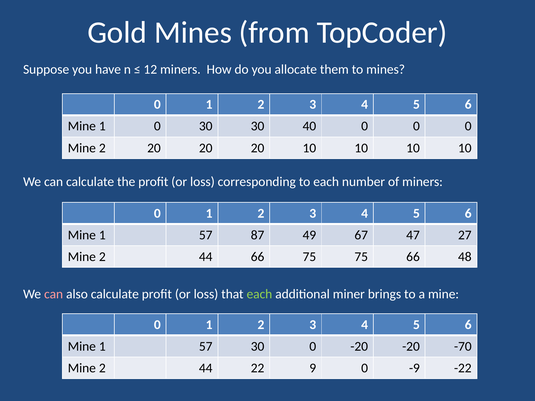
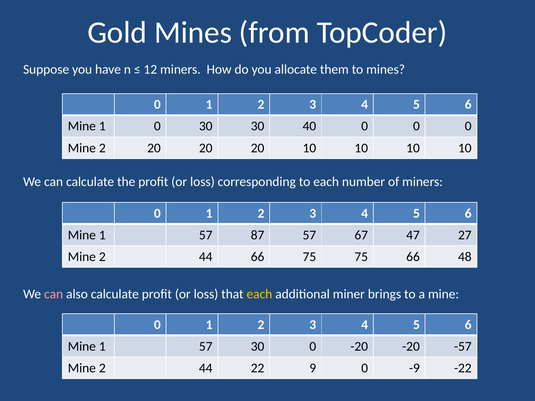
87 49: 49 -> 57 (309, 235)
each colour: light green -> yellow (259, 294)
-70: -70 -> -57 (463, 347)
